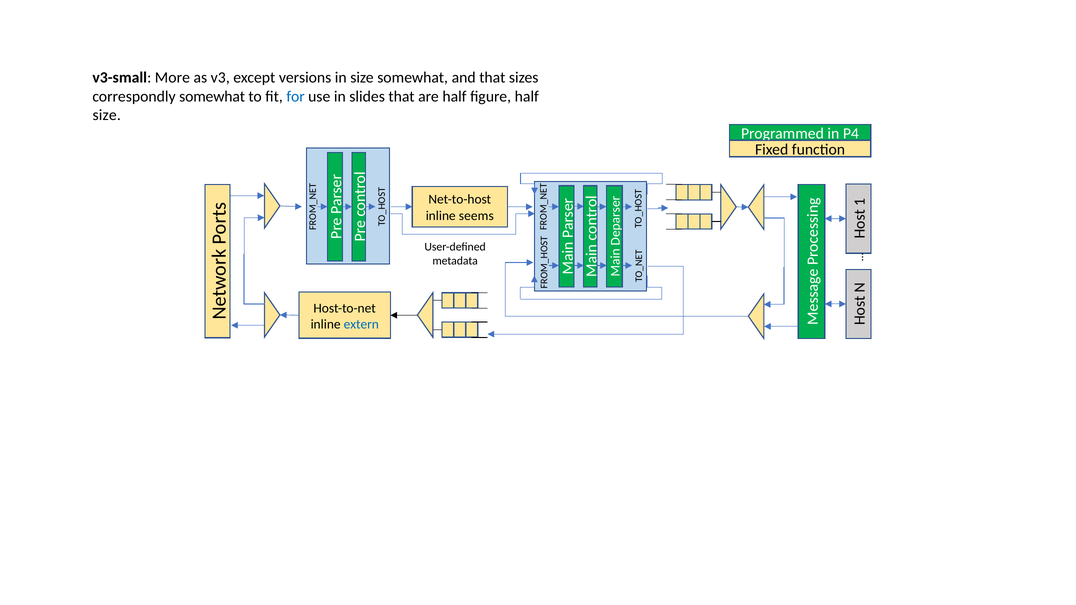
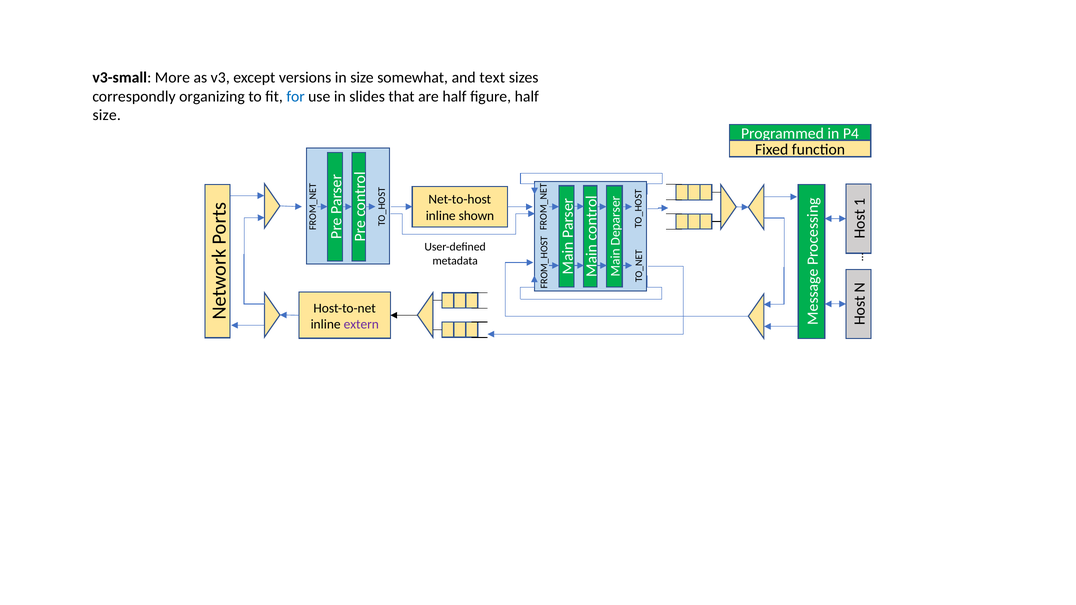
and that: that -> text (492, 78)
correspondly somewhat: somewhat -> organizing (212, 96)
seems: seems -> shown (476, 216)
extern colour: blue -> purple (361, 324)
